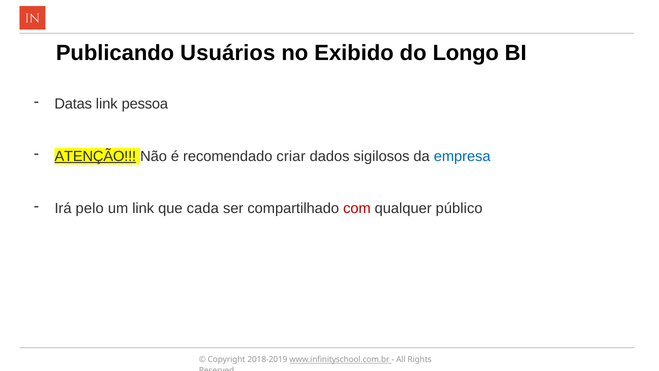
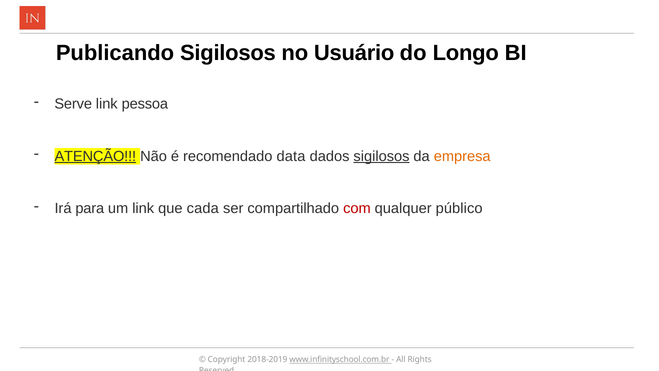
Publicando Usuários: Usuários -> Sigilosos (228, 53)
Exibido: Exibido -> Usuário (354, 53)
Datas: Datas -> Serve (73, 104)
criar: criar -> data (291, 156)
sigilosos underline: none -> present (381, 156)
empresa colour: blue -> orange (462, 156)
pelo: pelo -> para (90, 208)
